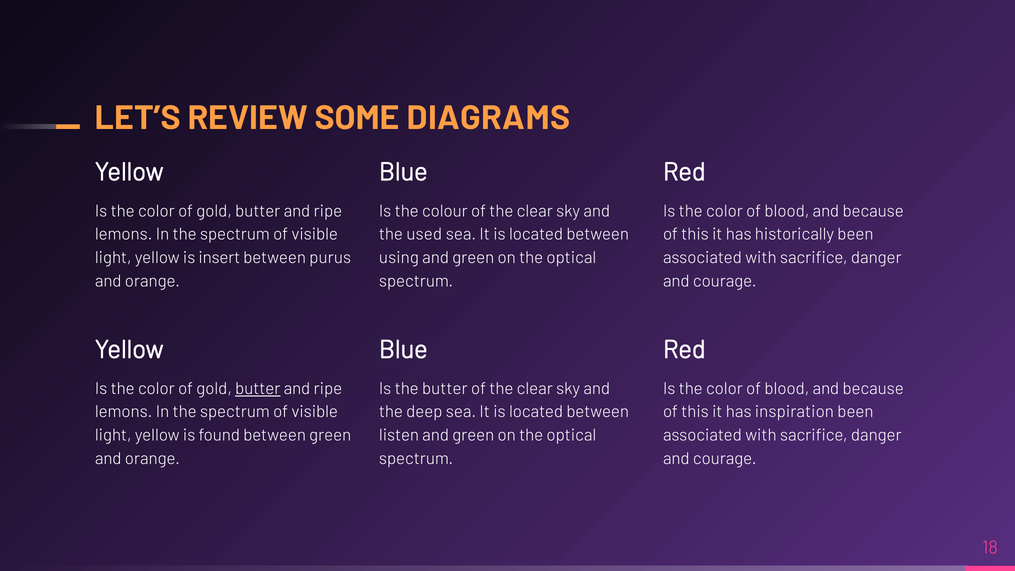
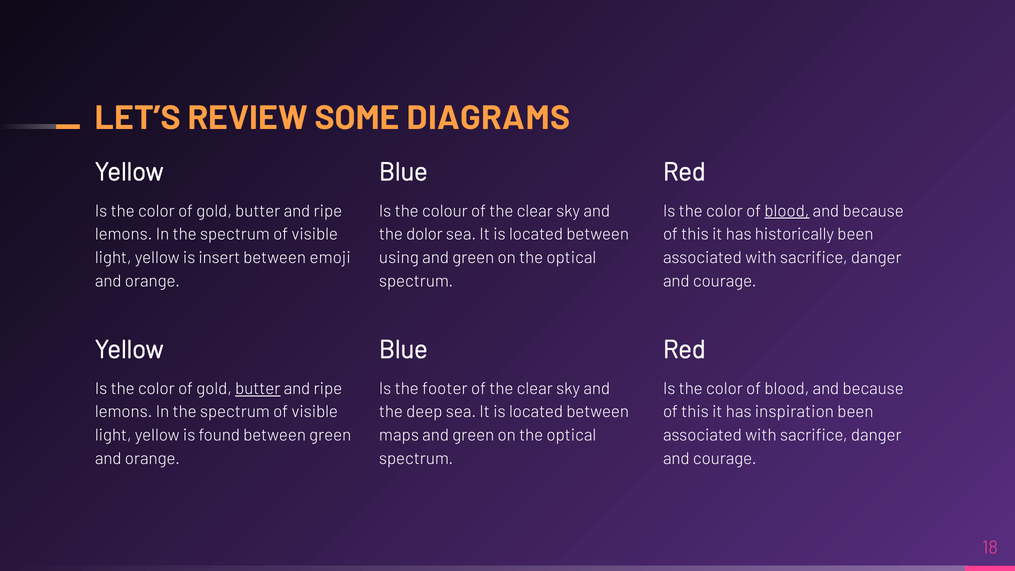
blood underline: none -> present (787, 211)
used: used -> dolor (424, 234)
purus: purus -> emoji (330, 258)
the butter: butter -> footer (445, 389)
listen: listen -> maps (399, 435)
